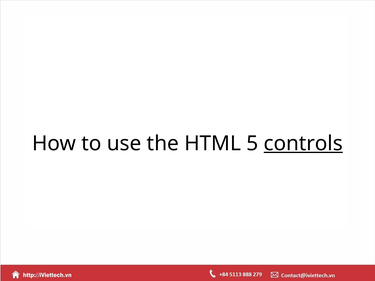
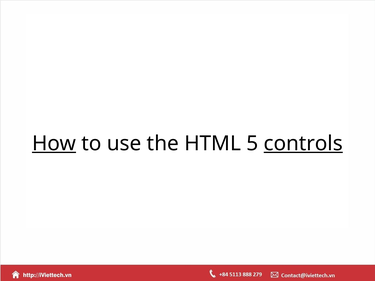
How underline: none -> present (54, 144)
